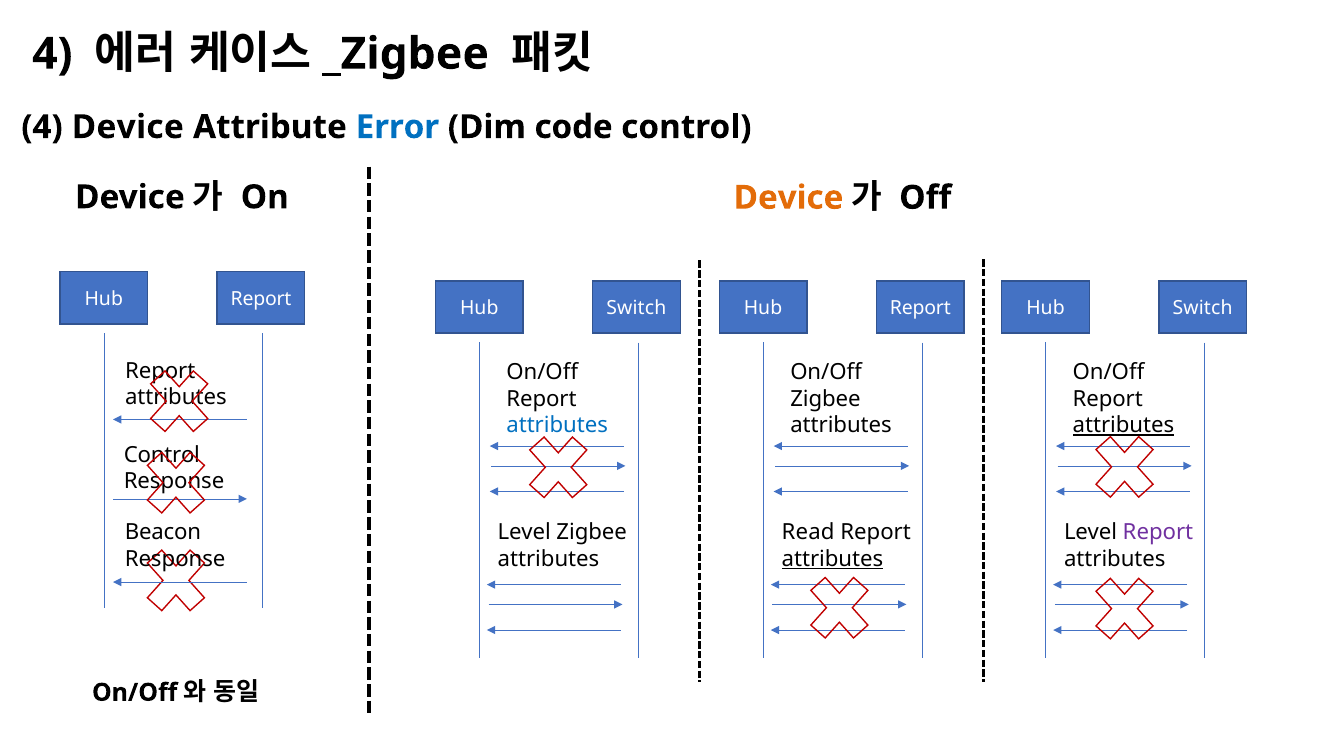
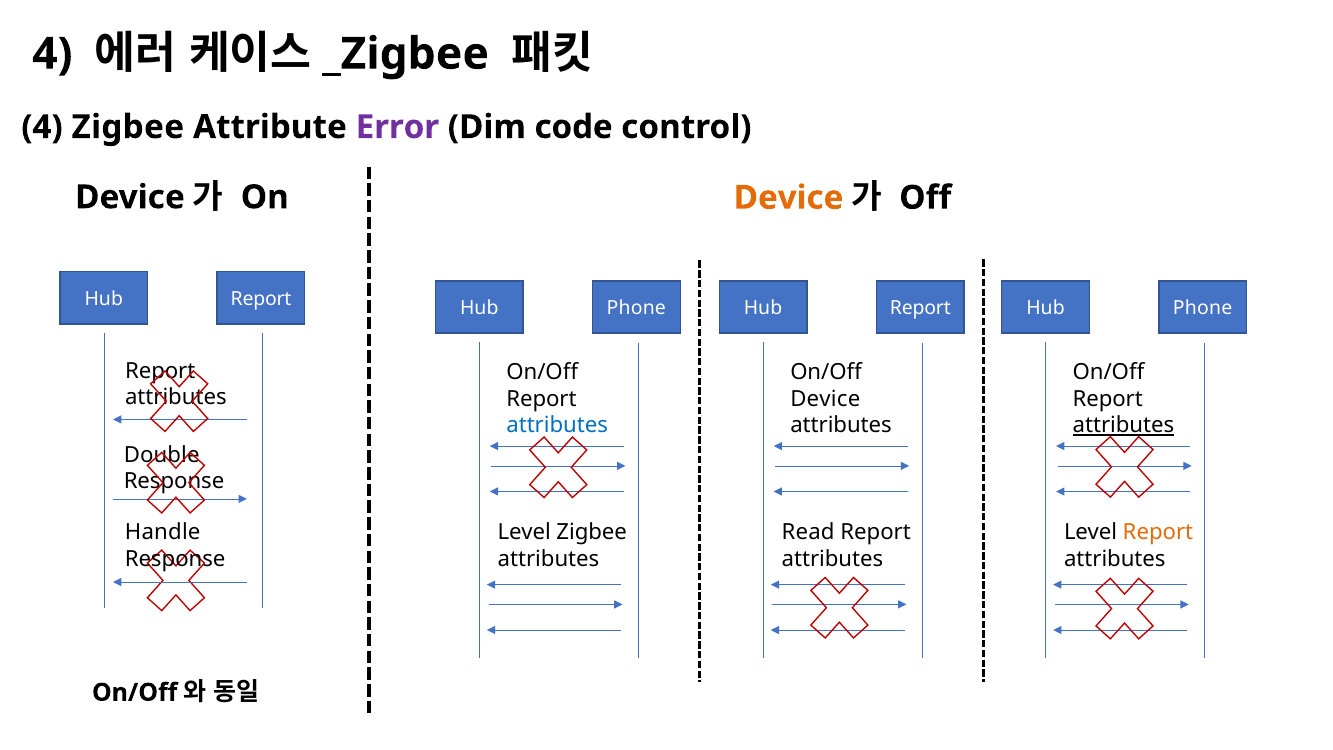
4 Device: Device -> Zigbee (128, 127)
Error colour: blue -> purple (397, 127)
Switch: Switch -> Phone (636, 308)
Switch: Switch -> Phone (1203, 308)
Zigbee: Zigbee -> Device (825, 399)
Control: Control -> Double (162, 455)
Beacon: Beacon -> Handle (163, 532)
Report colour: purple -> orange (1158, 532)
attributes underline: present -> none (832, 559)
